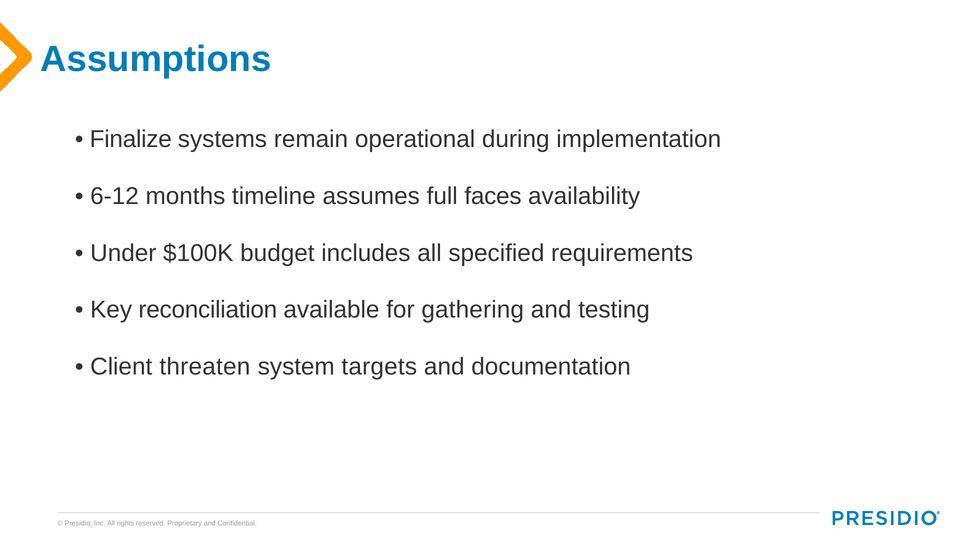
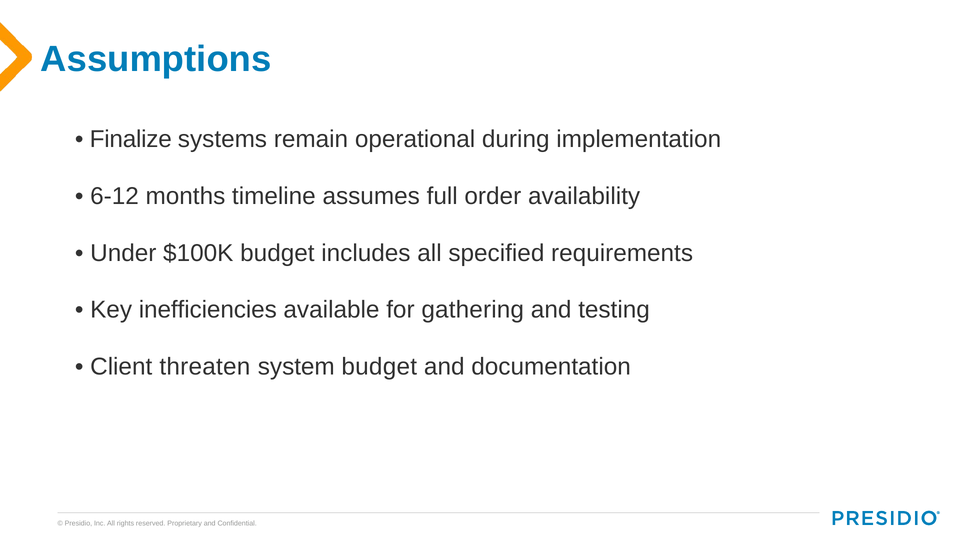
faces: faces -> order (493, 196)
reconciliation: reconciliation -> inefficiencies (208, 310)
system targets: targets -> budget (379, 367)
